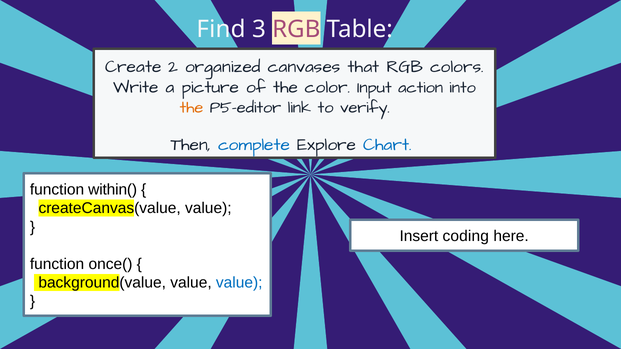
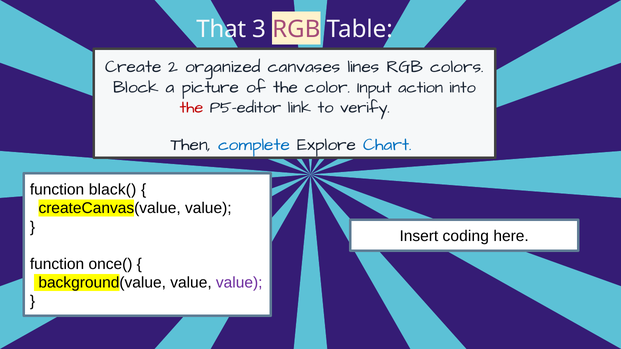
Find: Find -> That (221, 29)
that: that -> lines (364, 67)
Write: Write -> Block (136, 87)
the colour: orange -> red (192, 107)
within(: within( -> black( (113, 190)
value colour: blue -> purple (239, 283)
